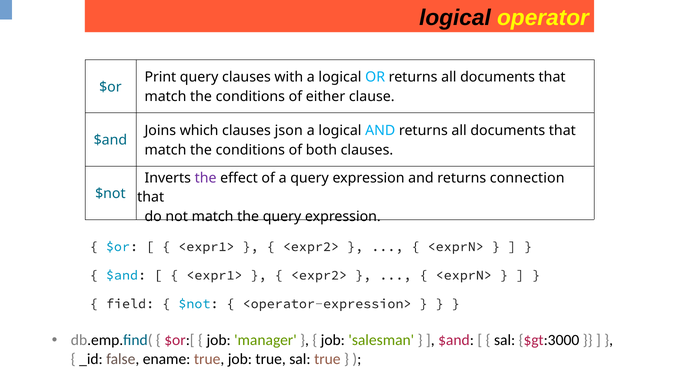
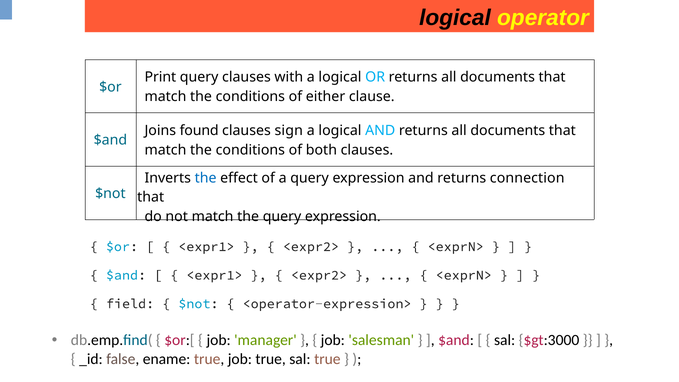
which: which -> found (199, 131)
json: json -> sign (289, 131)
the colour: purple -> blue (206, 178)
